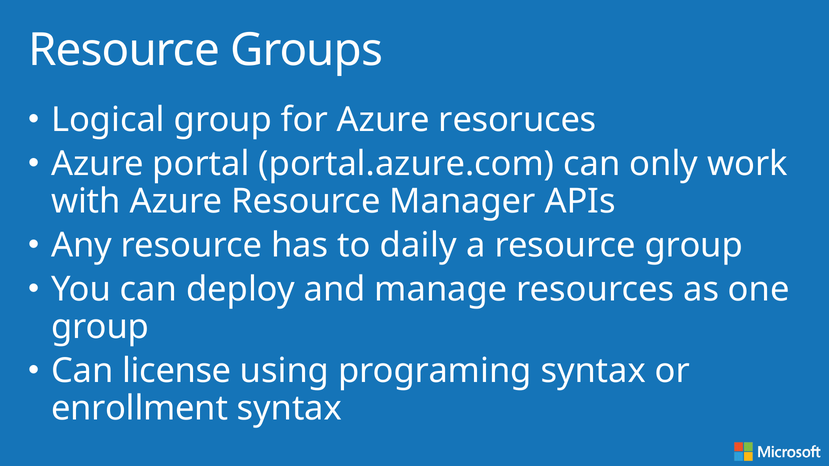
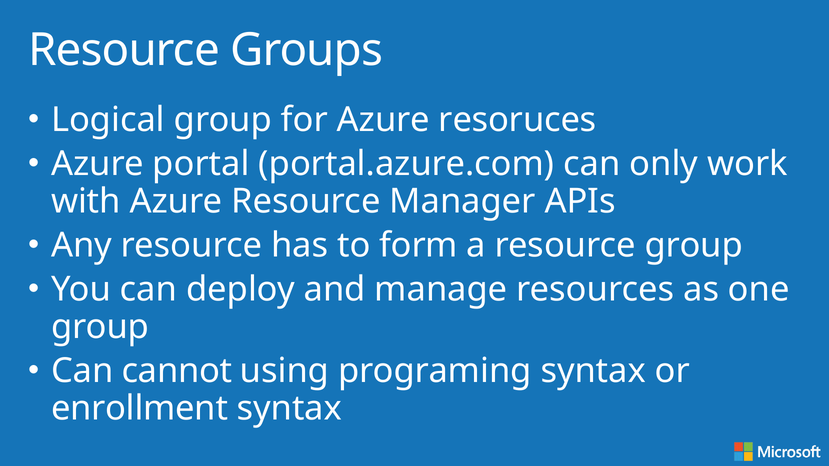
daily: daily -> form (419, 245)
license: license -> cannot (177, 371)
